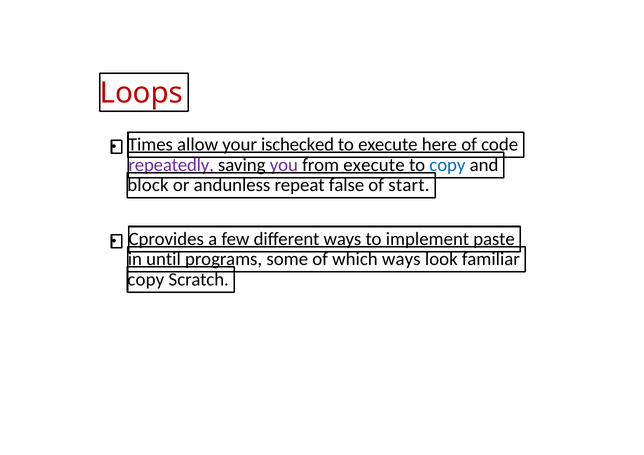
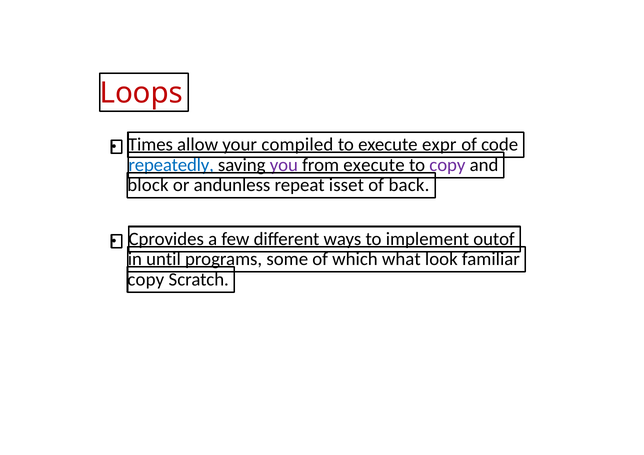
ischecked: ischecked -> compiled (297, 145)
here: here -> expr (439, 145)
repeatedly colour: purple -> blue (171, 165)
copy colour: blue -> purple (447, 165)
false: false -> isset (346, 185)
start: start -> back (409, 185)
paste: paste -> outof (494, 239)
which ways: ways -> what (401, 259)
